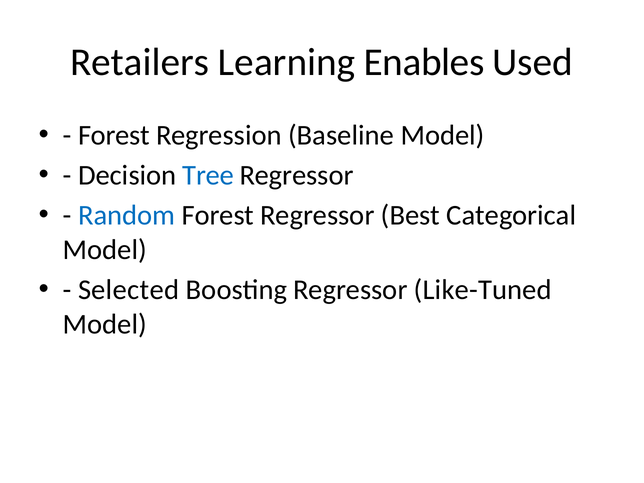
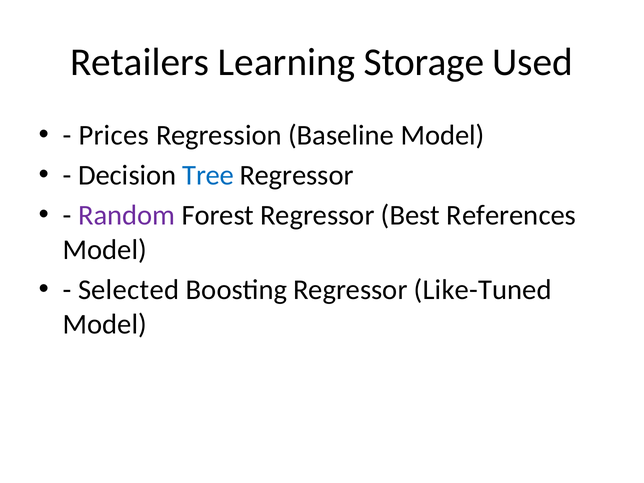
Enables: Enables -> Storage (424, 62)
Forest: Forest -> Prices (114, 135)
Random colour: blue -> purple (127, 215)
Categorical: Categorical -> References (511, 215)
